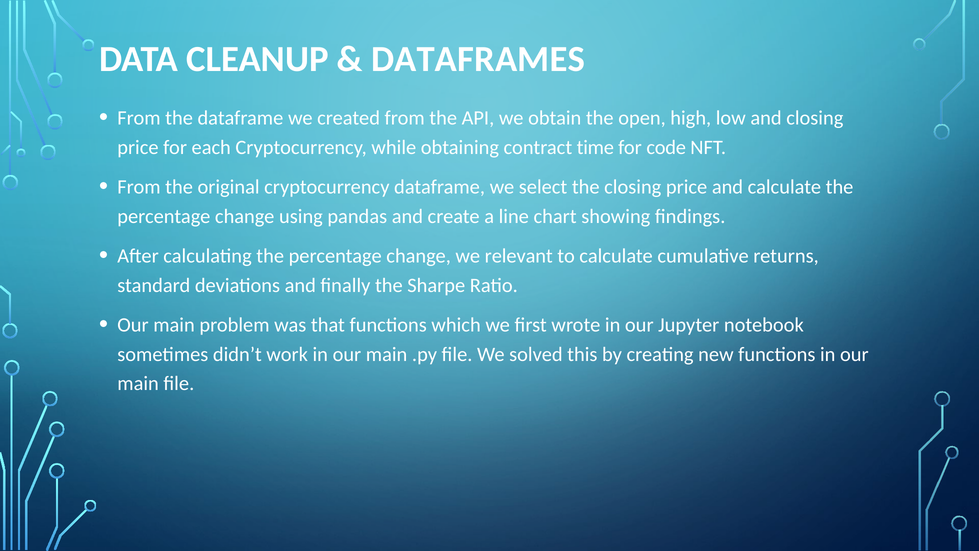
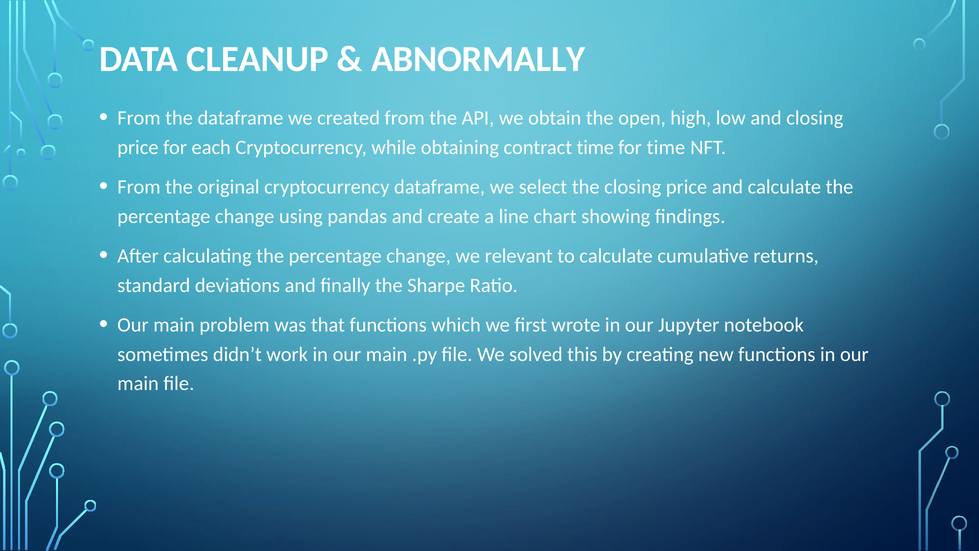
DATAFRAMES: DATAFRAMES -> ABNORMALLY (478, 59)
for code: code -> time (666, 147)
